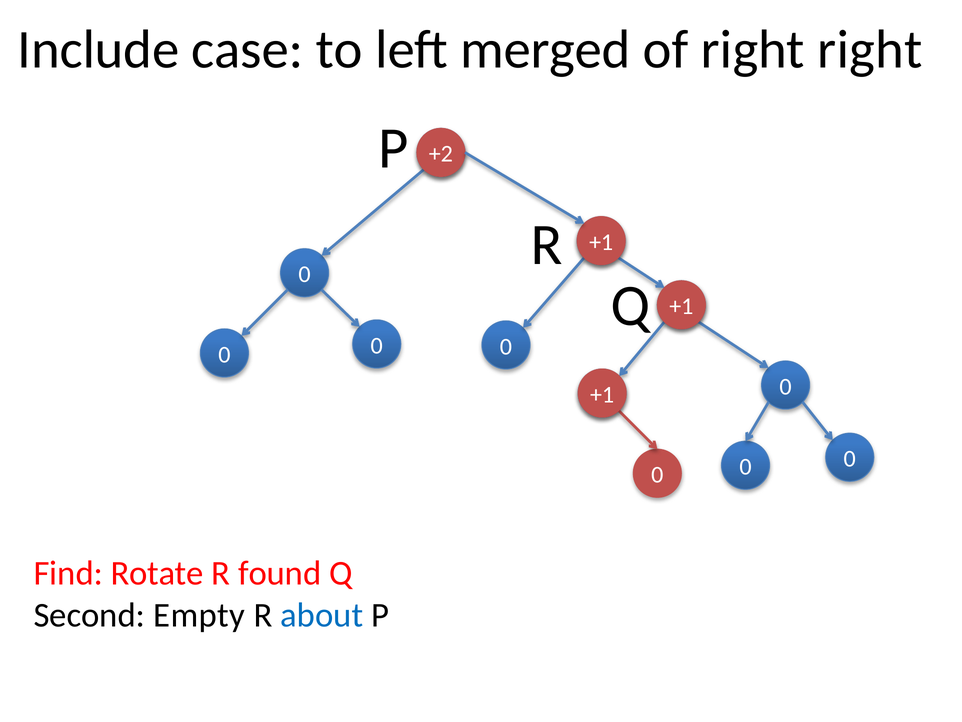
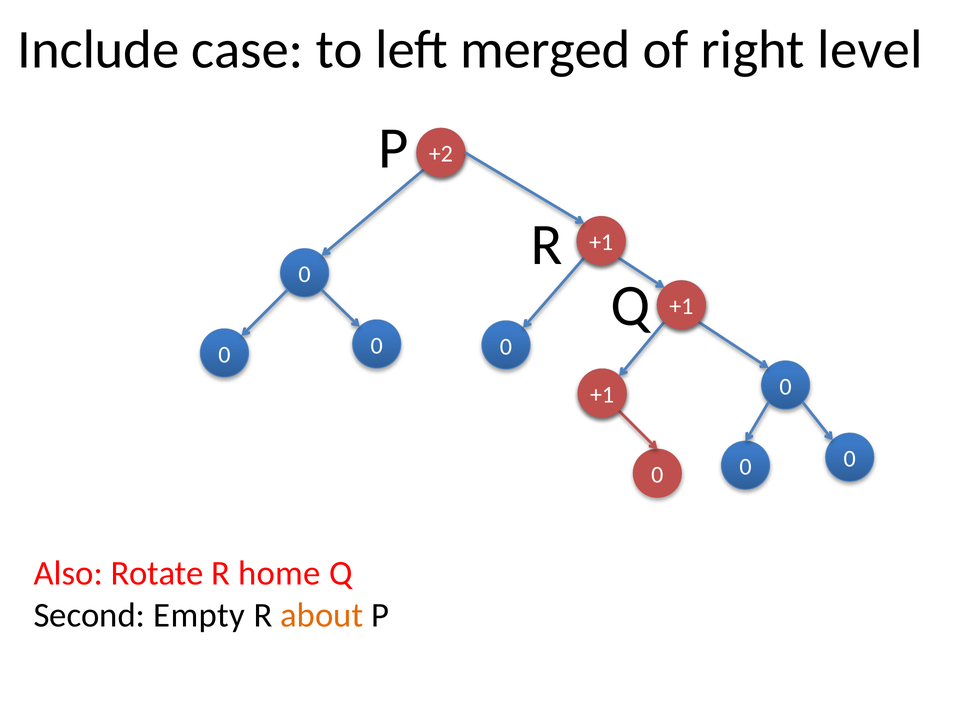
right right: right -> level (870, 49)
Find: Find -> Also (68, 573)
found: found -> home (279, 573)
about colour: blue -> orange (322, 615)
